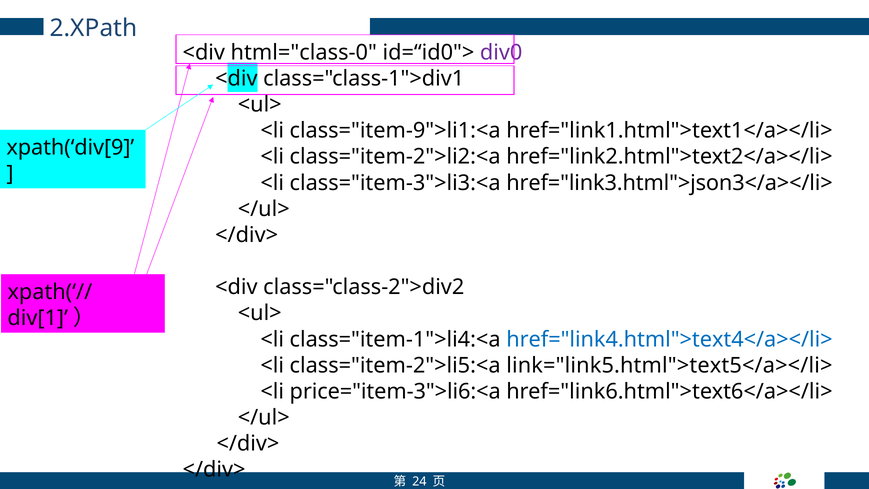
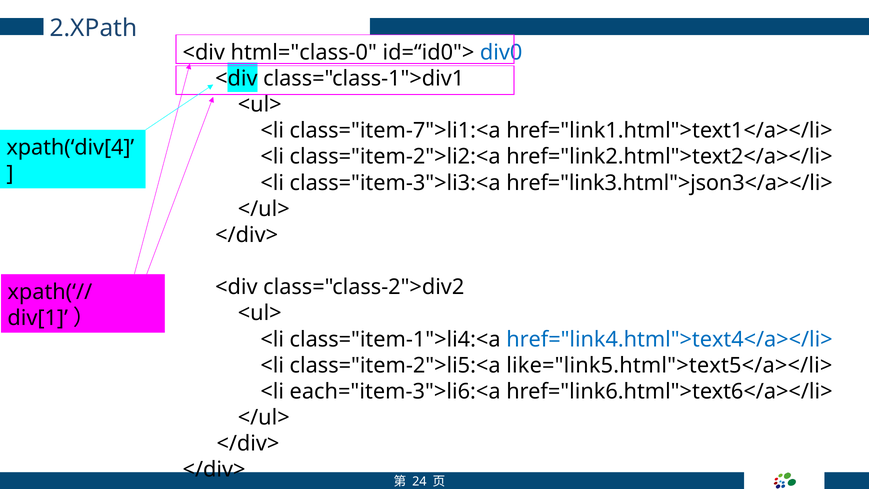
div0 colour: purple -> blue (501, 52)
class="item-9">li1:<a: class="item-9">li1:<a -> class="item-7">li1:<a (395, 131)
xpath(‘div[9: xpath(‘div[9 -> xpath(‘div[4 (70, 148)
link="link5.html">text5</a></li>: link="link5.html">text5</a></li> -> like="link5.html">text5</a></li> (669, 365)
price="item-3">li6:<a: price="item-3">li6:<a -> each="item-3">li6:<a (395, 391)
